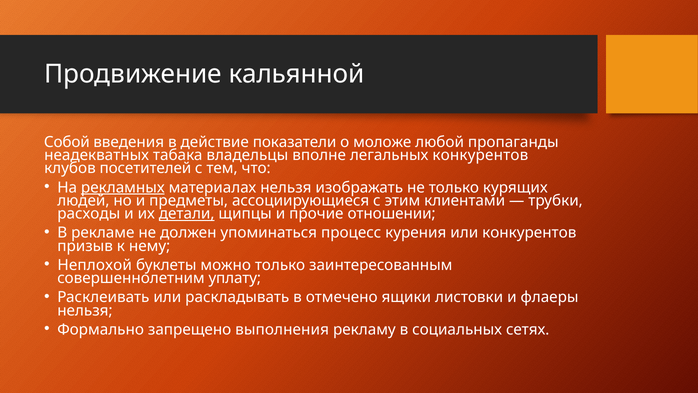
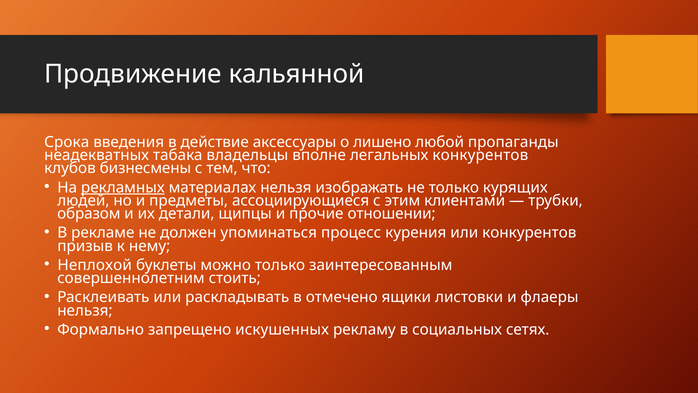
Собой: Собой -> Срока (67, 142)
показатели: показатели -> аксессуары (295, 142)
моложе: моложе -> лишено (382, 142)
посетителей: посетителей -> бизнесмены (145, 168)
расходы: расходы -> образом (89, 214)
детали underline: present -> none (187, 214)
уплату: уплату -> стоить (235, 278)
выполнения: выполнения -> искушенных (282, 329)
